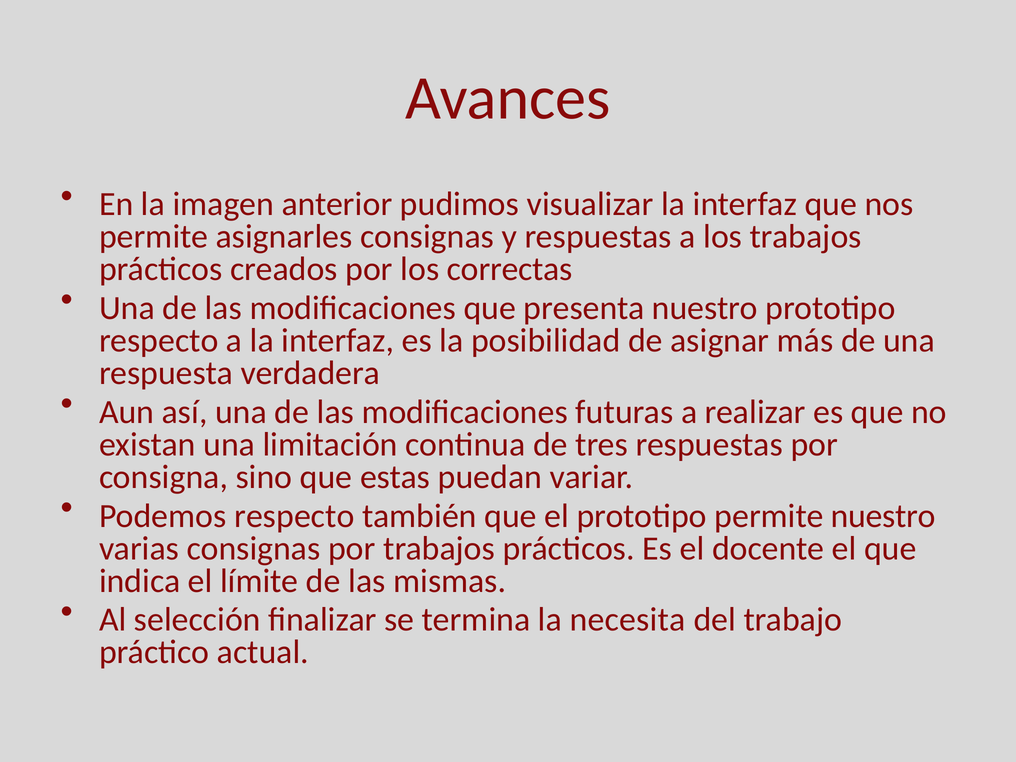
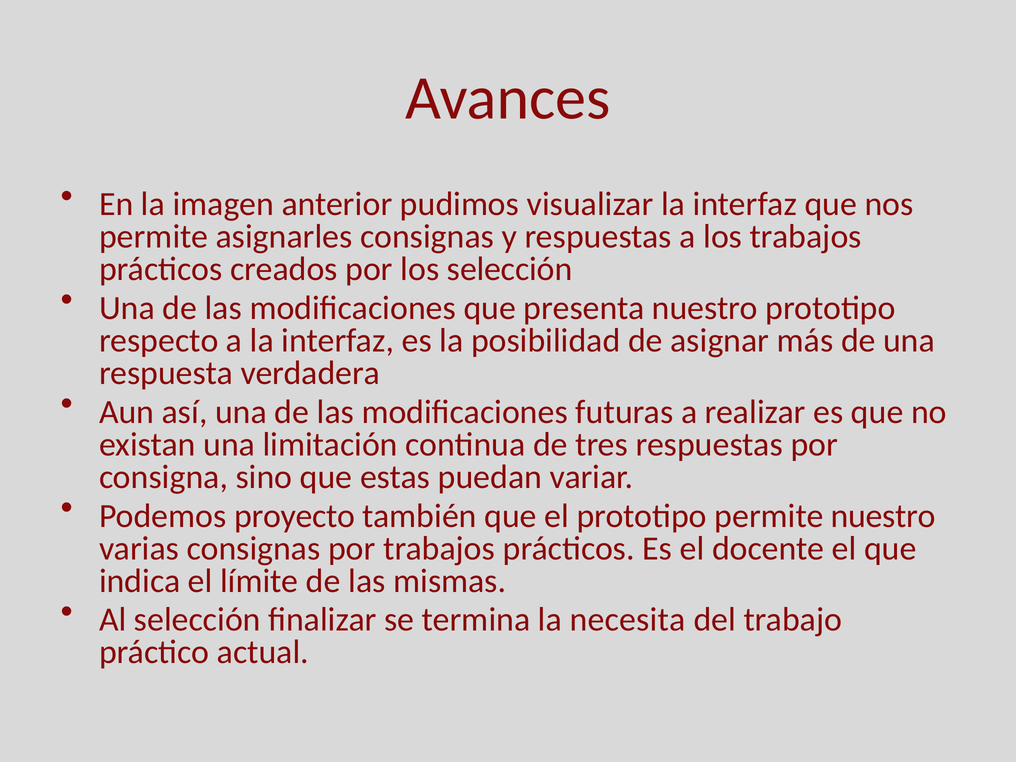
los correctas: correctas -> selección (510, 269)
Podemos respecto: respecto -> proyecto (295, 516)
